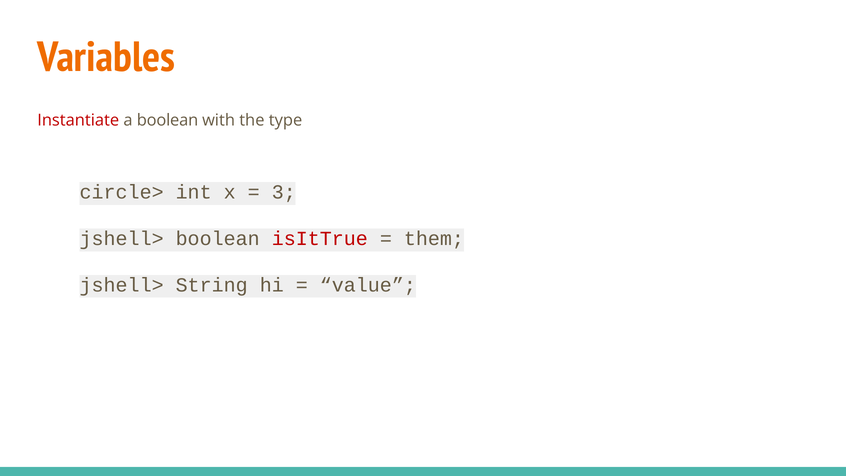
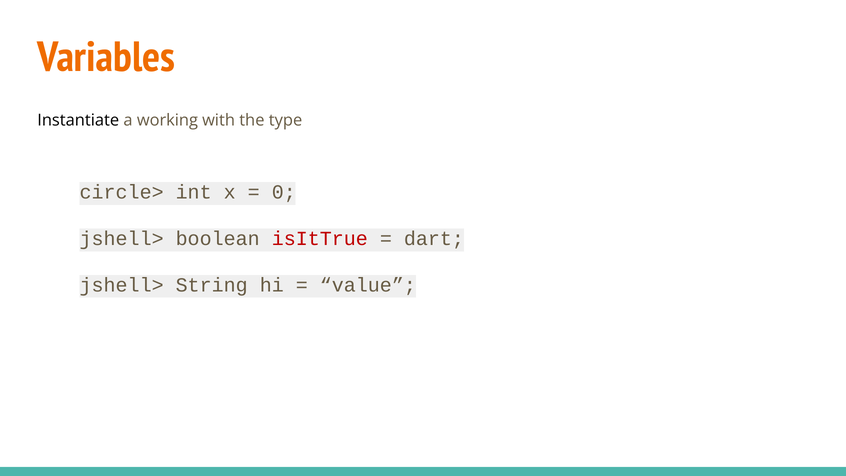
Instantiate colour: red -> black (78, 120)
a boolean: boolean -> working (167, 120)
3: 3 -> 0 (284, 192)
them: them -> dart (434, 239)
